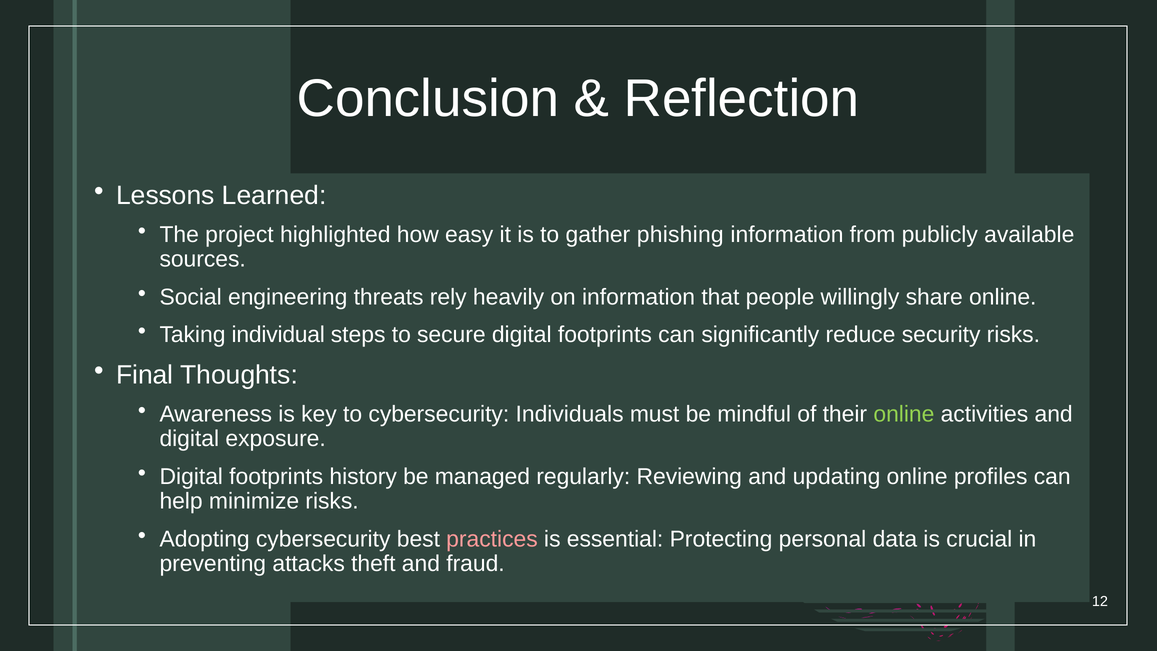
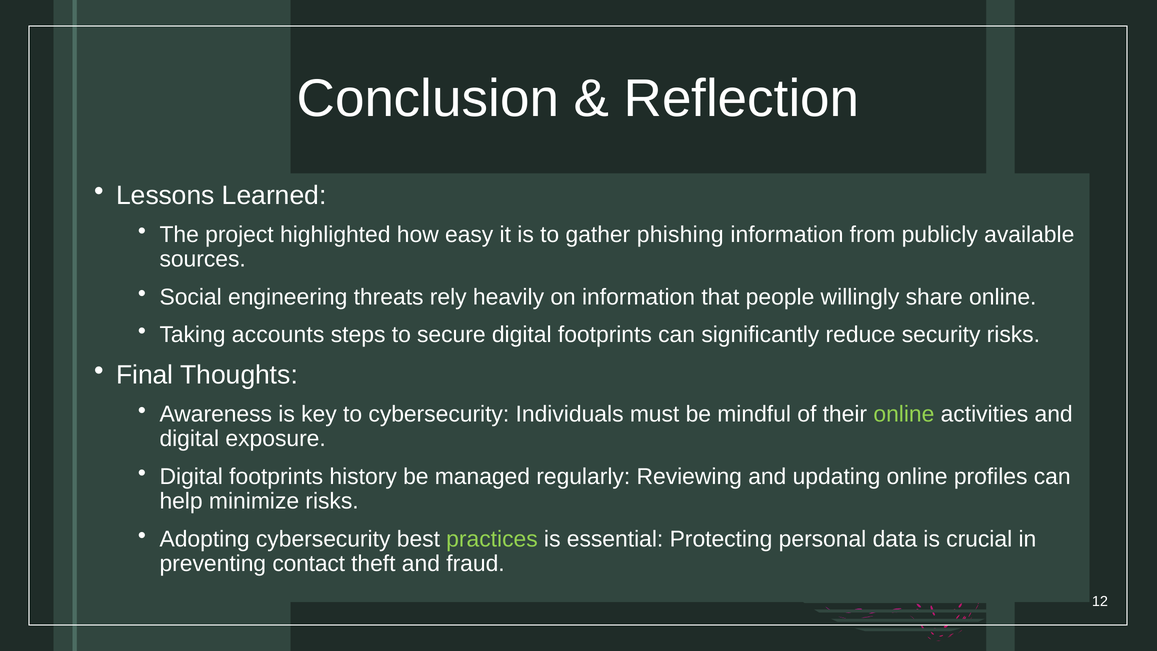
individual: individual -> accounts (278, 335)
practices colour: pink -> light green (492, 539)
attacks: attacks -> contact (309, 564)
